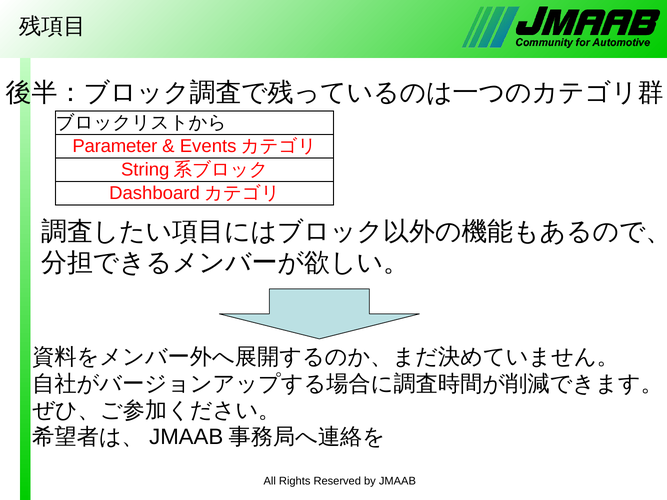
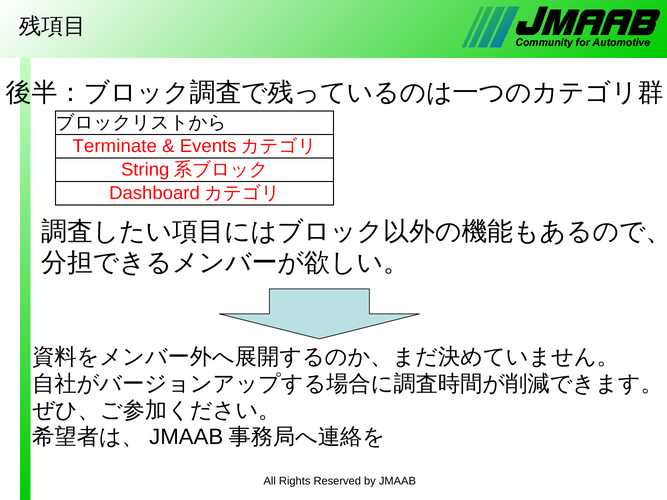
Parameter: Parameter -> Terminate (115, 146)
